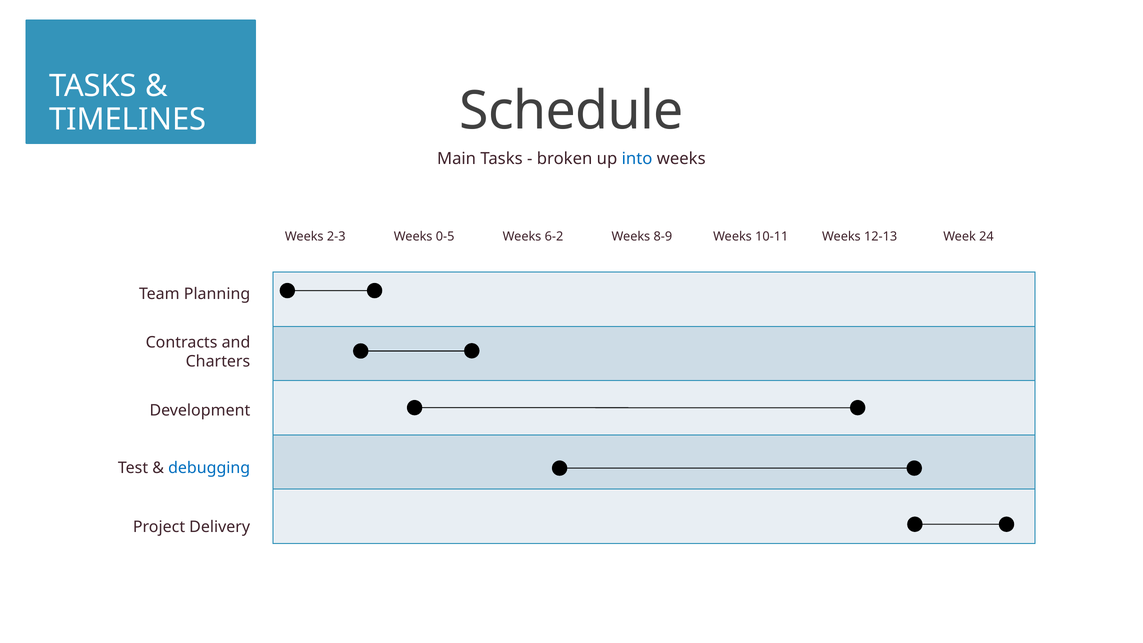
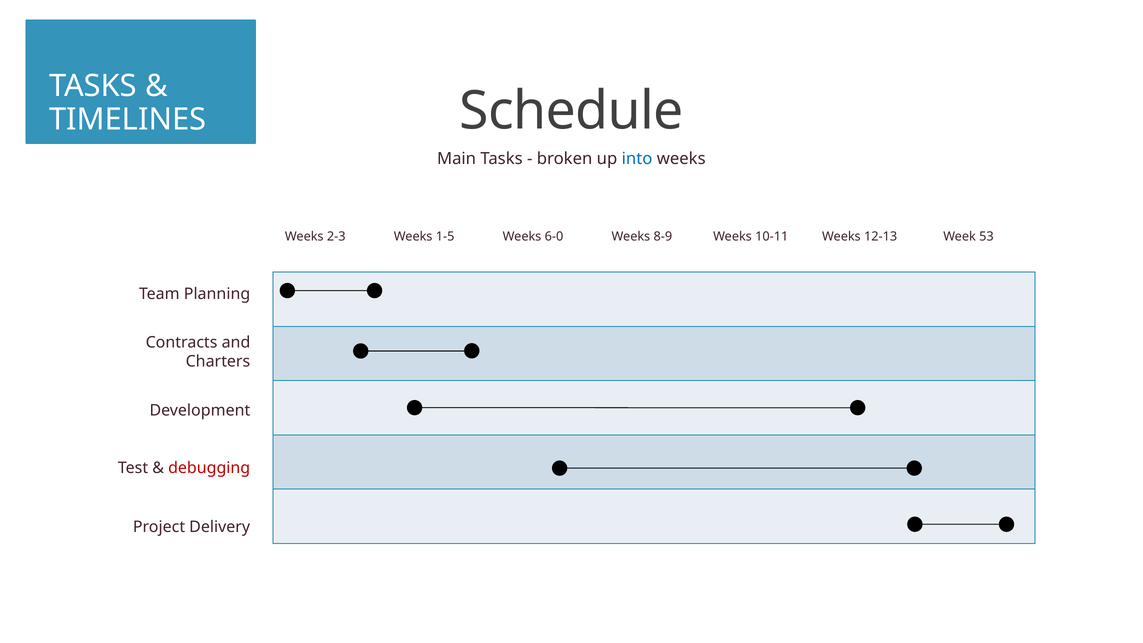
0-5: 0-5 -> 1-5 (445, 237)
6-2: 6-2 -> 6-0 (554, 237)
24: 24 -> 53 (986, 237)
debugging colour: blue -> red (209, 468)
